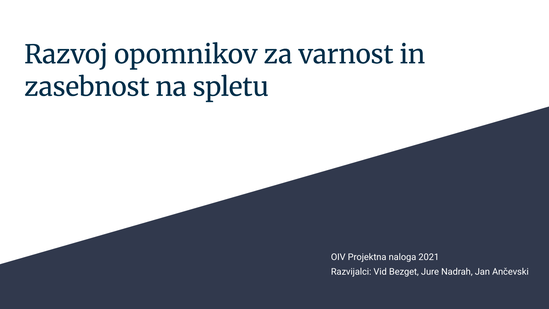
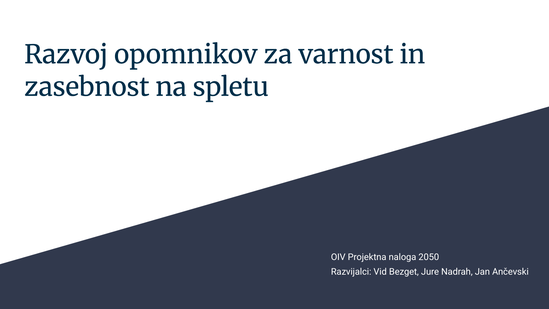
2021: 2021 -> 2050 (429, 257)
